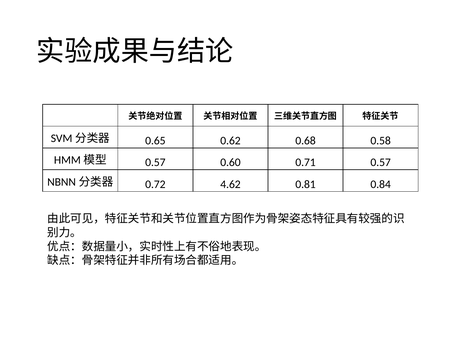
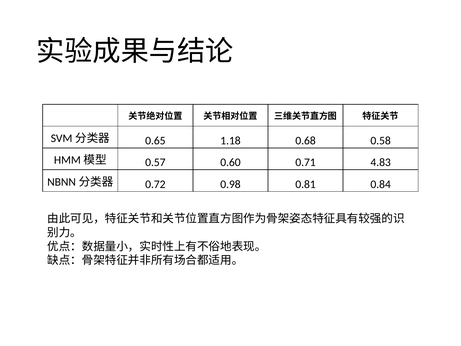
0.62: 0.62 -> 1.18 (230, 141)
0.71 0.57: 0.57 -> 4.83 (381, 162)
4.62: 4.62 -> 0.98 (230, 184)
